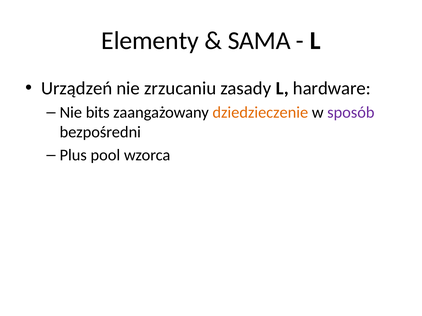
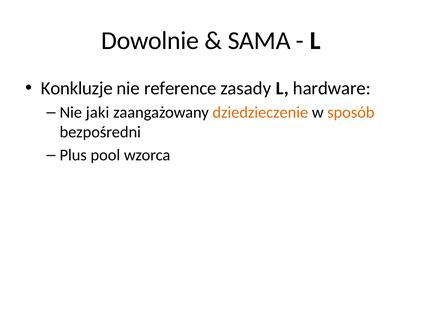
Elementy: Elementy -> Dowolnie (150, 41)
Urządzeń: Urządzeń -> Konkluzje (77, 89)
zrzucaniu: zrzucaniu -> reference (180, 89)
bits: bits -> jaki (98, 113)
sposób colour: purple -> orange (351, 113)
